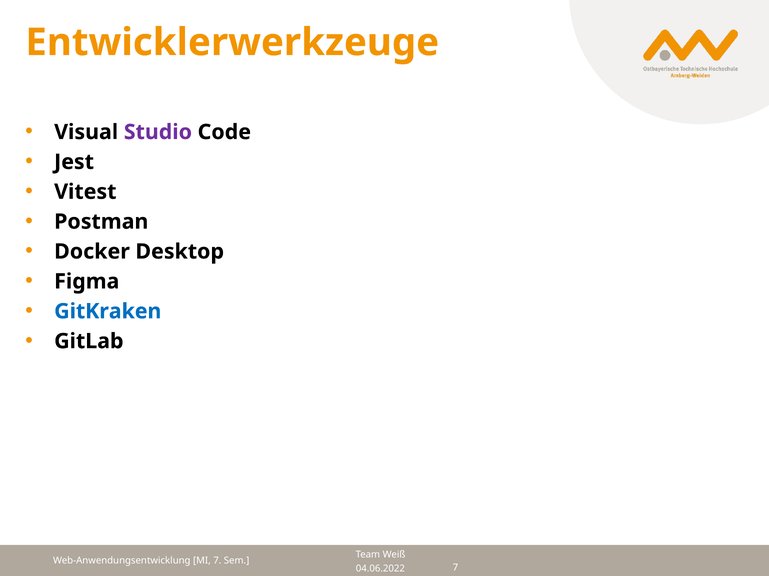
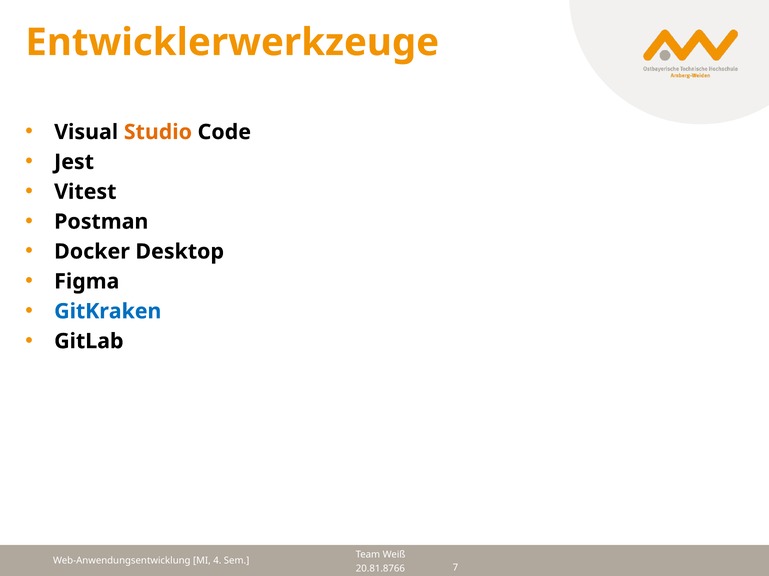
Studio colour: purple -> orange (158, 132)
MI 7: 7 -> 4 (217, 561)
04.06.2022: 04.06.2022 -> 20.81.8766 (380, 569)
